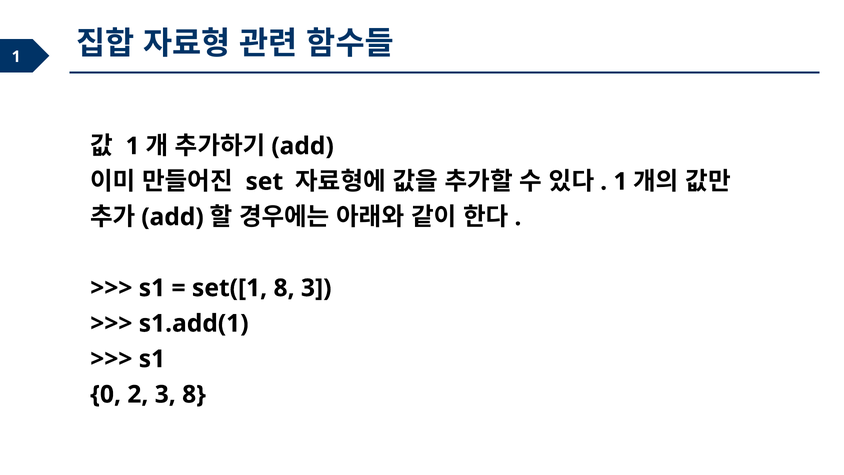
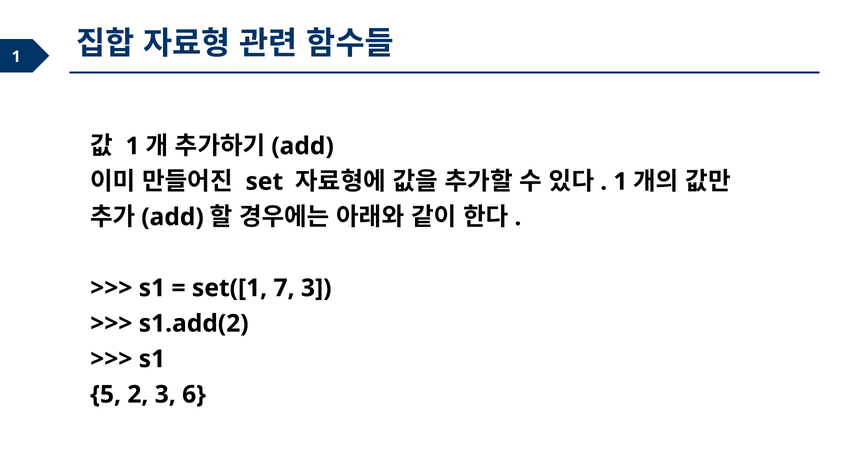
set([1 8: 8 -> 7 (284, 288)
s1.add(1: s1.add(1 -> s1.add(2 (194, 323)
0: 0 -> 5 (106, 394)
3 8: 8 -> 6 (194, 394)
